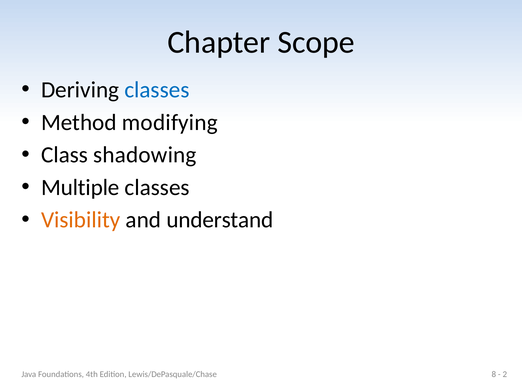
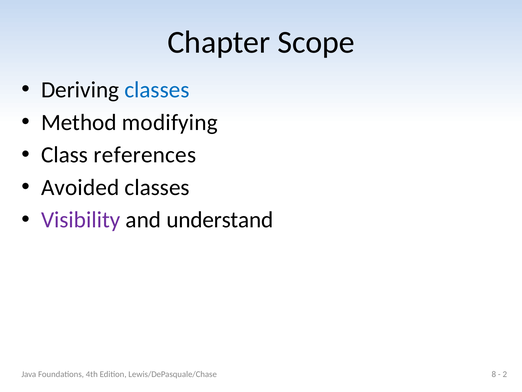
shadowing: shadowing -> references (145, 155)
Multiple: Multiple -> Avoided (80, 187)
Visibility colour: orange -> purple (81, 220)
